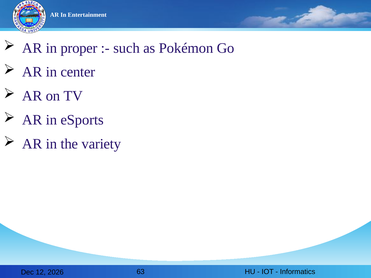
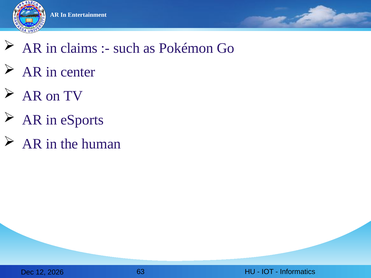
proper: proper -> claims (79, 48)
variety: variety -> human (101, 144)
